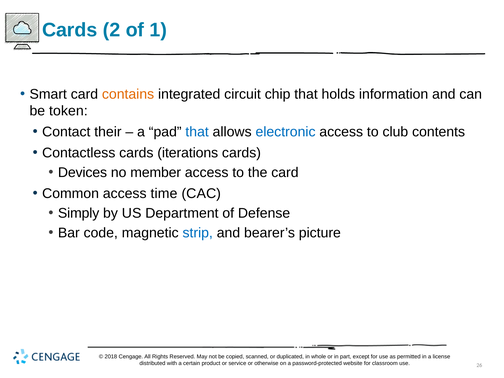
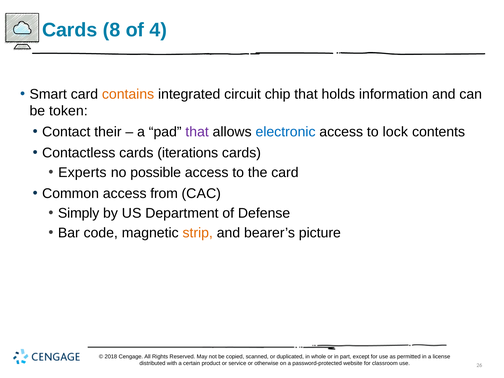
2: 2 -> 8 (112, 30)
1: 1 -> 4 (158, 30)
that colour: blue -> purple (197, 132)
club: club -> lock (395, 132)
Devices: Devices -> Experts (82, 173)
member: member -> possible (156, 173)
time: time -> from (164, 194)
strip colour: blue -> orange (198, 233)
